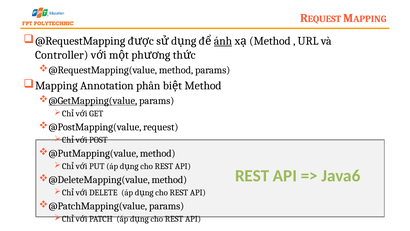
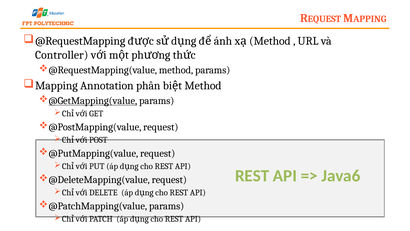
ánh underline: present -> none (223, 41)
@PutMapping(value method: method -> request (158, 153)
@DeleteMapping(value method: method -> request (169, 179)
